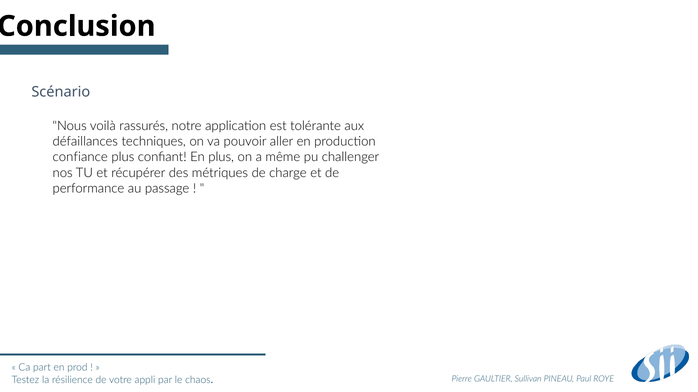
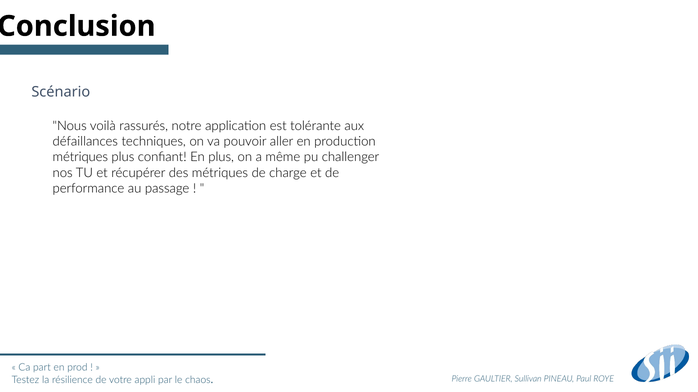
confiance: confiance -> métriques (80, 157)
